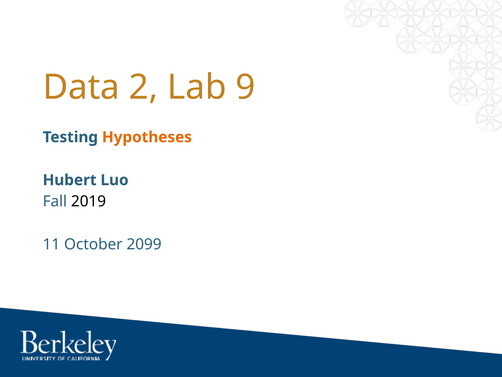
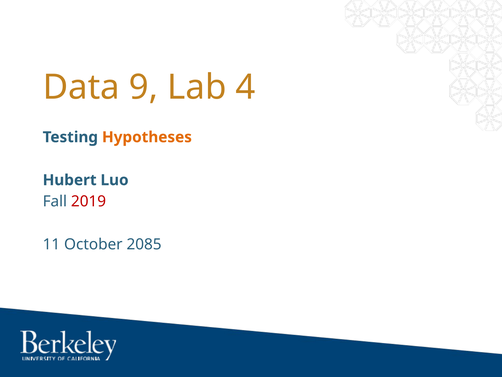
2: 2 -> 9 (144, 87)
9: 9 -> 4 (246, 87)
2019 colour: black -> red (89, 201)
2099: 2099 -> 2085 (144, 244)
